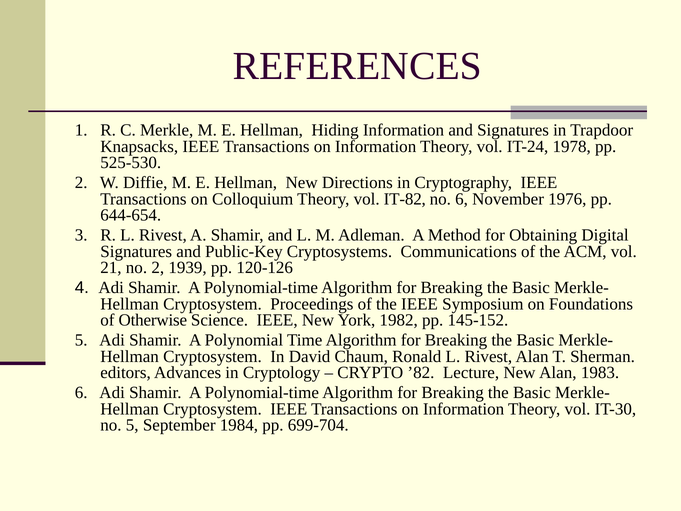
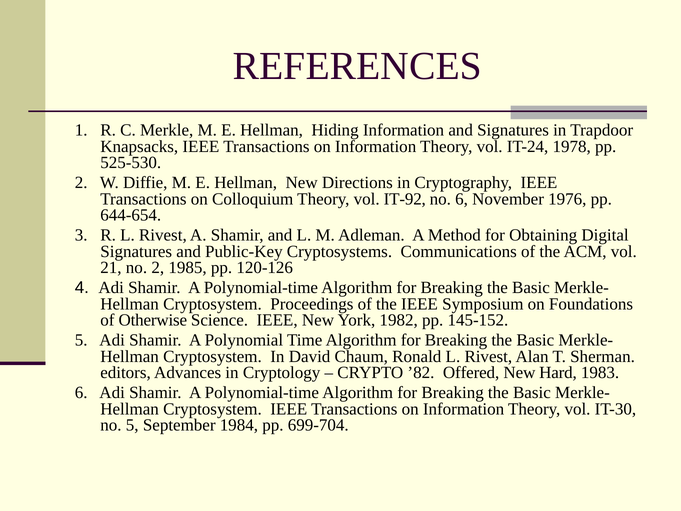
IT-82: IT-82 -> IT-92 (405, 199)
1939: 1939 -> 1985 (188, 268)
Lecture: Lecture -> Offered (471, 373)
New Alan: Alan -> Hard (558, 373)
